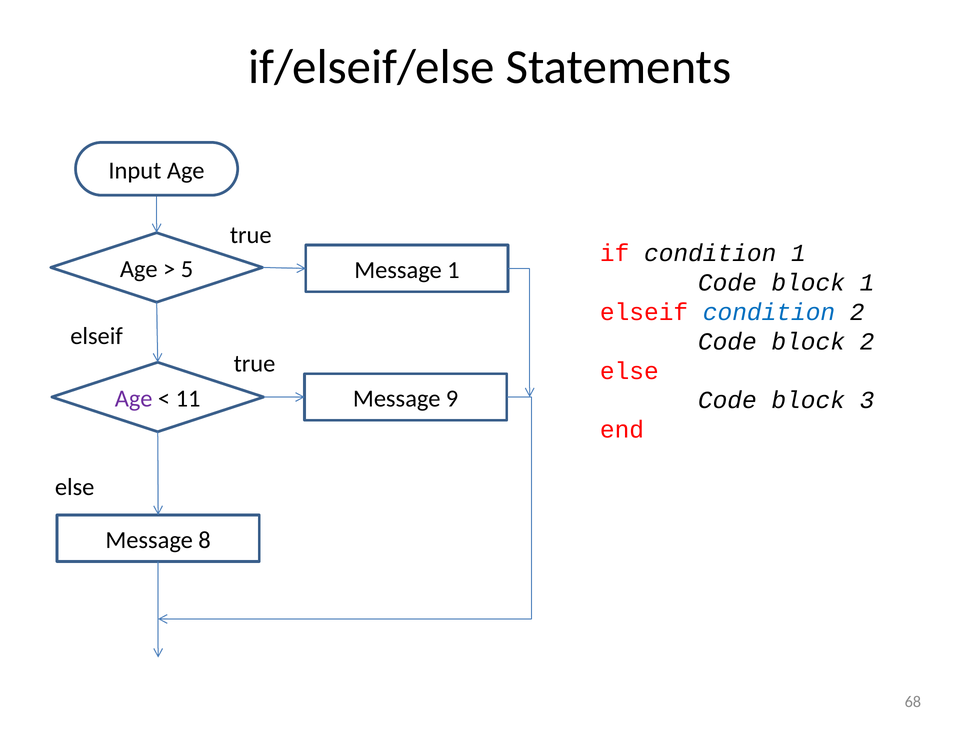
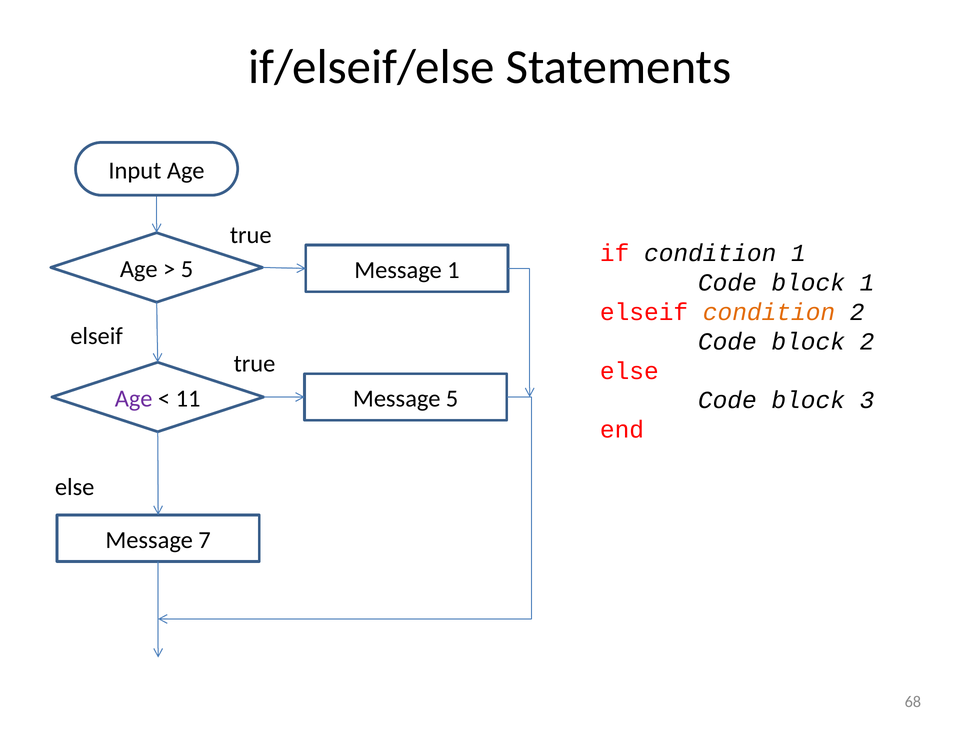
condition colour: blue -> orange (769, 312)
Message 9: 9 -> 5 (452, 399)
8: 8 -> 7 (205, 540)
